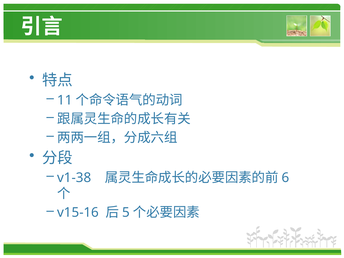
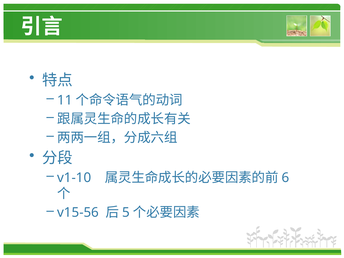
v1-38: v1-38 -> v1-10 (74, 178)
v15-16: v15-16 -> v15-56 (78, 213)
